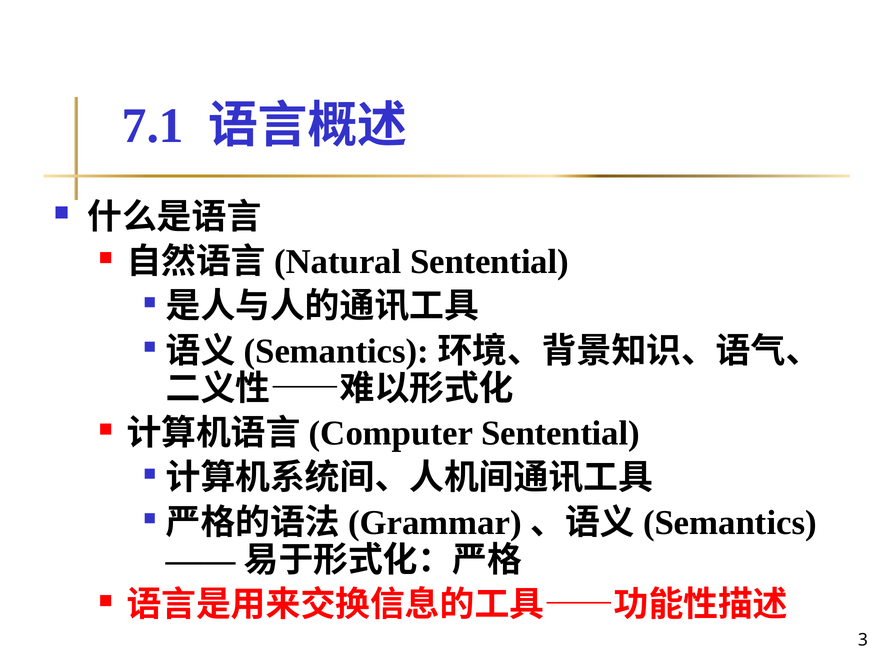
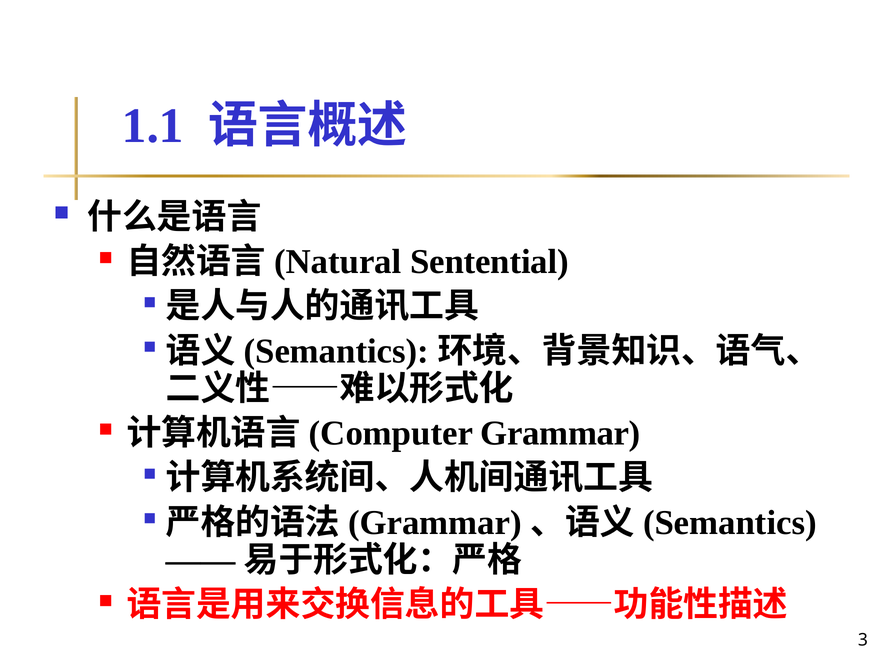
7.1: 7.1 -> 1.1 (153, 126)
Sentential: Sentential -> Grammar (561, 433)
